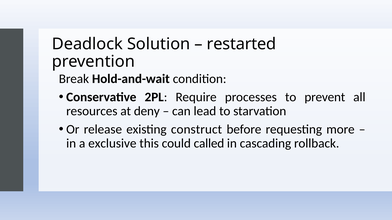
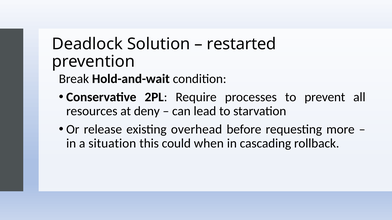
construct: construct -> overhead (197, 130)
exclusive: exclusive -> situation (112, 144)
called: called -> when (209, 144)
